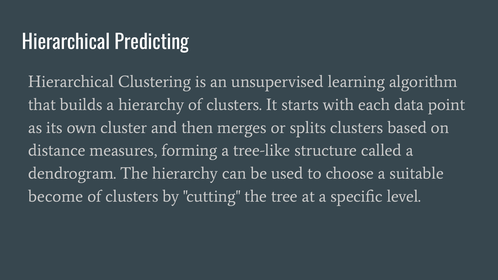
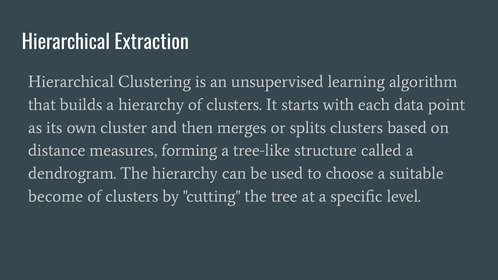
Predicting: Predicting -> Extraction (152, 43)
